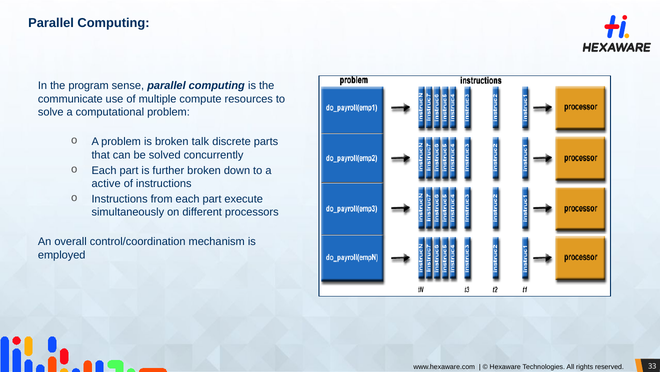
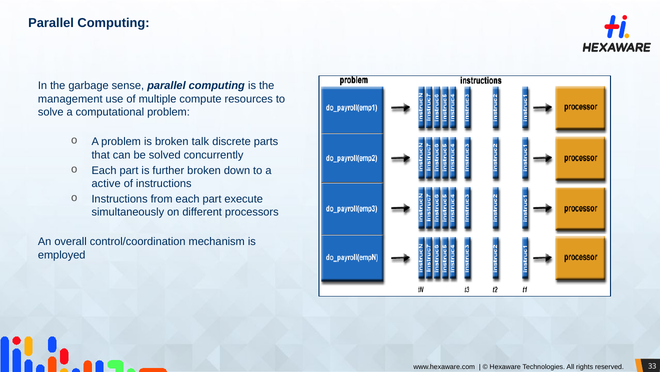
program: program -> garbage (89, 86)
communicate: communicate -> management (70, 99)
